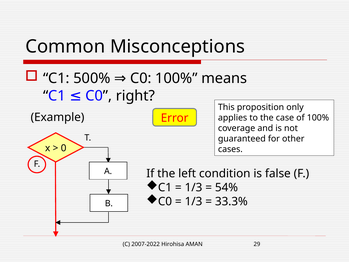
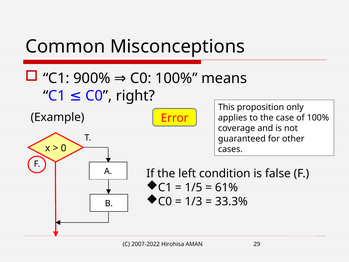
500%: 500% -> 900% (92, 78)
1/3: 1/3 -> 1/5 (194, 187)
54%: 54% -> 61% (226, 187)
